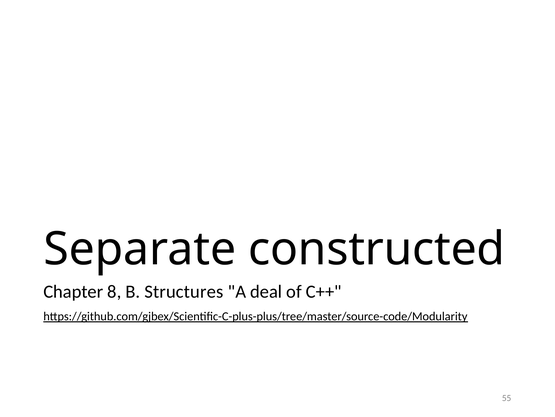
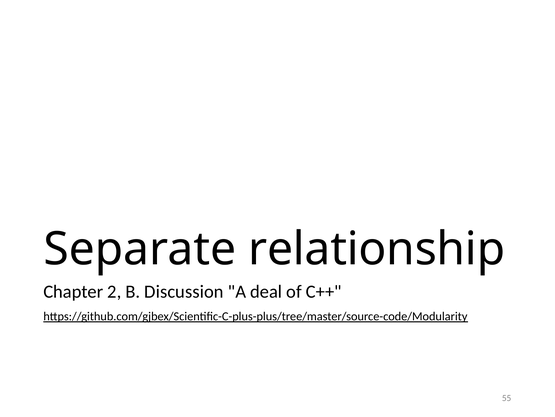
constructed: constructed -> relationship (377, 249)
8: 8 -> 2 (114, 291)
Structures: Structures -> Discussion (184, 291)
